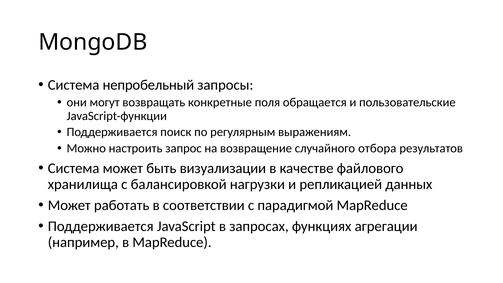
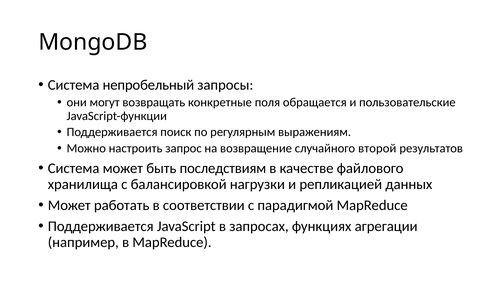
отбора: отбора -> второй (377, 148)
визуализации: визуализации -> последствиям (223, 168)
